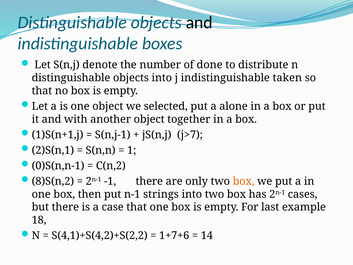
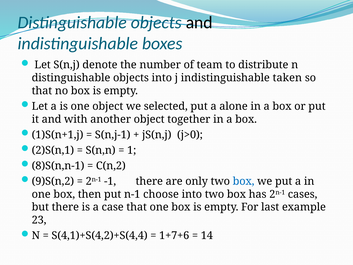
done: done -> team (210, 65)
j>7: j>7 -> j>0 (190, 135)
0)S(n,n-1: 0)S(n,n-1 -> 8)S(n,n-1 (58, 166)
8)S(n,2: 8)S(n,2 -> 9)S(n,2 (53, 181)
box colour: orange -> blue (244, 181)
strings: strings -> choose (161, 194)
18: 18 -> 23 (39, 220)
S(4,1)+S(4,2)+S(2,2: S(4,1)+S(4,2)+S(2,2 -> S(4,1)+S(4,2)+S(4,4 (100, 235)
